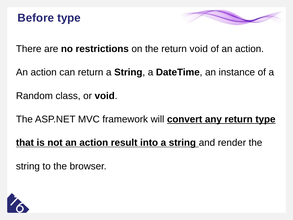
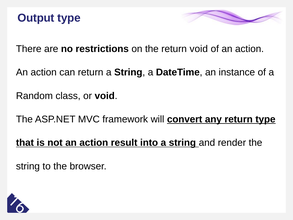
Before: Before -> Output (36, 18)
